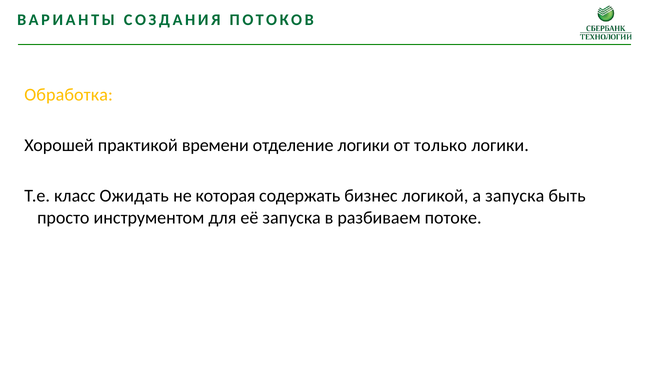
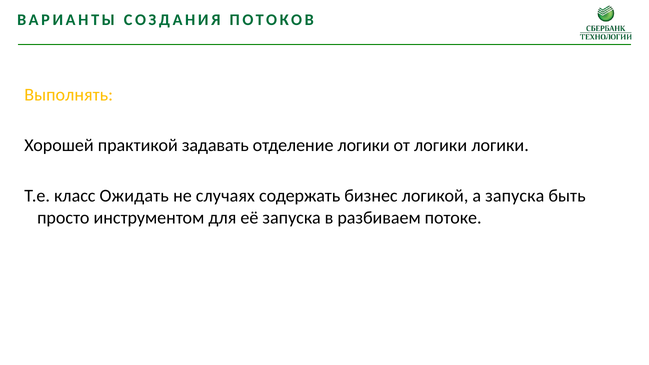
Обработка: Обработка -> Выполнять (69, 95)
времени: времени -> задавать (215, 146)
от только: только -> логики (441, 146)
которая: которая -> случаях (225, 196)
